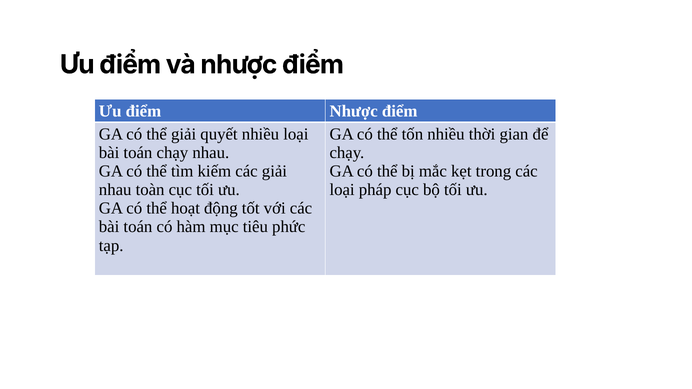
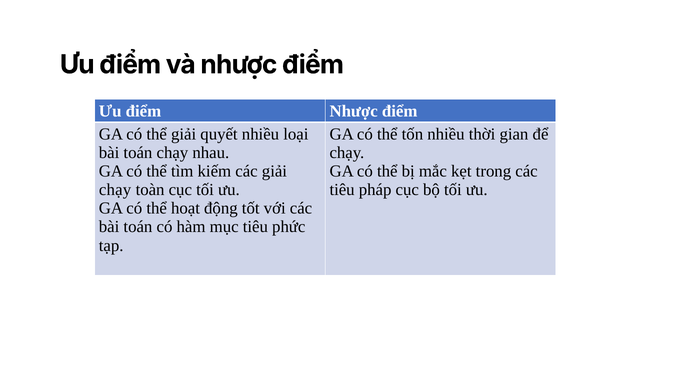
nhau: nhau -> chạy (115, 190)
loại: loại -> tiêu (342, 190)
